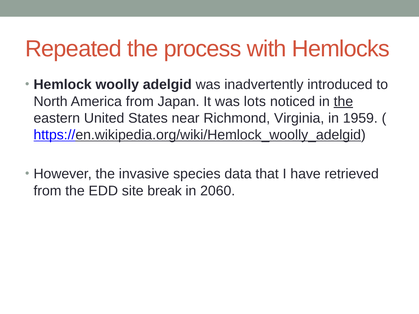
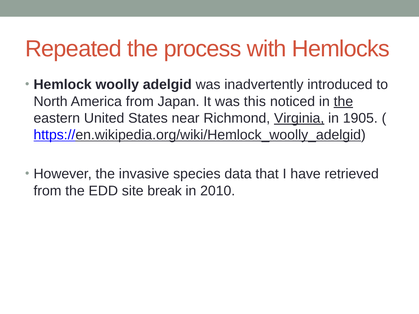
lots: lots -> this (255, 102)
Virginia underline: none -> present (299, 118)
1959: 1959 -> 1905 (360, 118)
2060: 2060 -> 2010 (218, 191)
